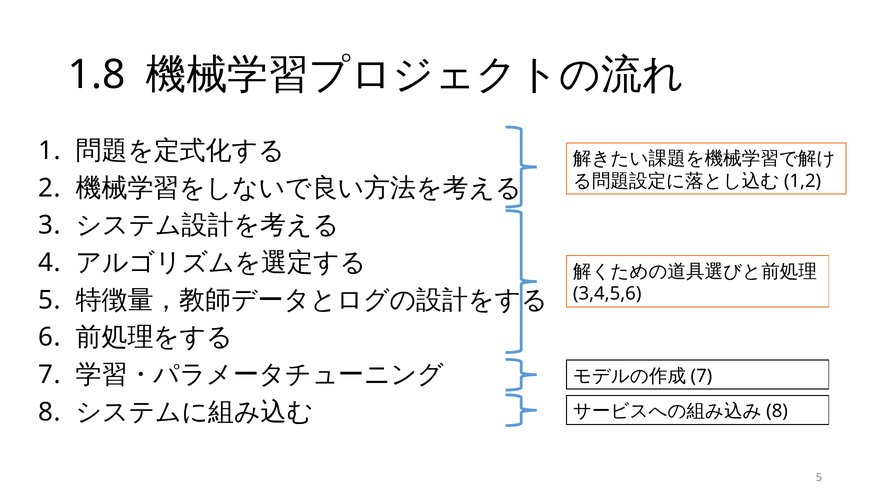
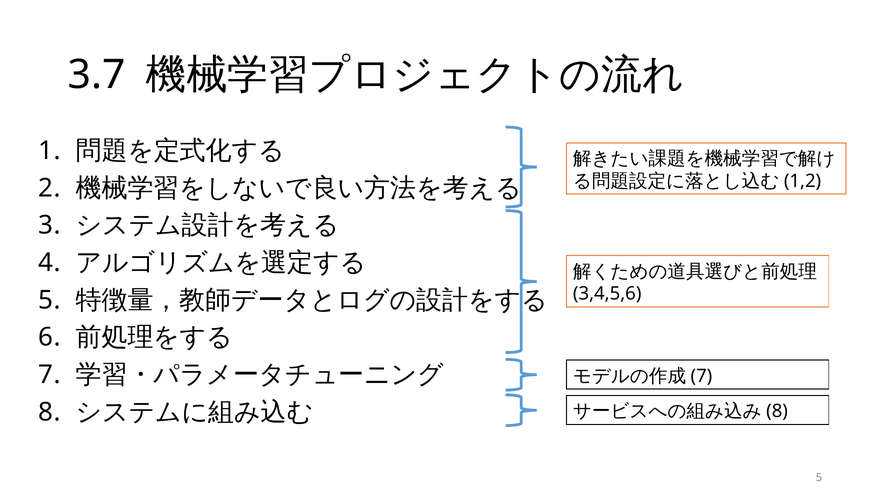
1.8: 1.8 -> 3.7 (97, 75)
